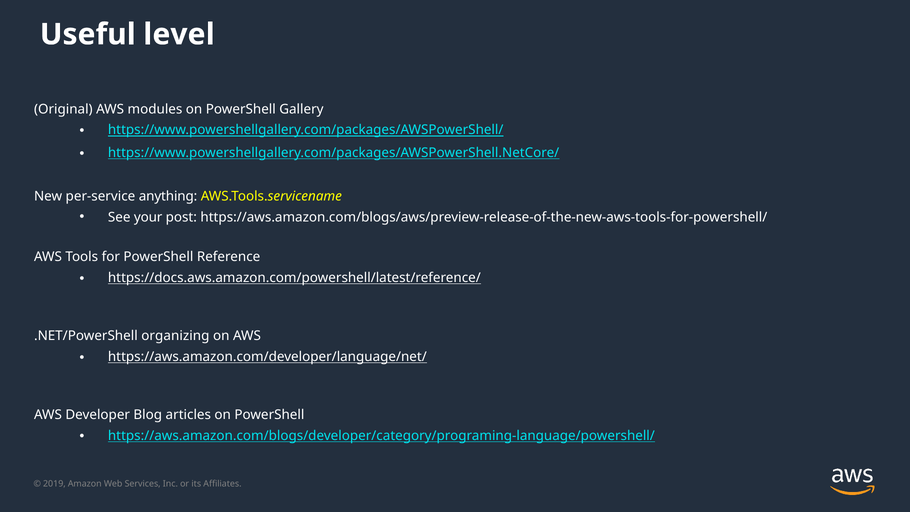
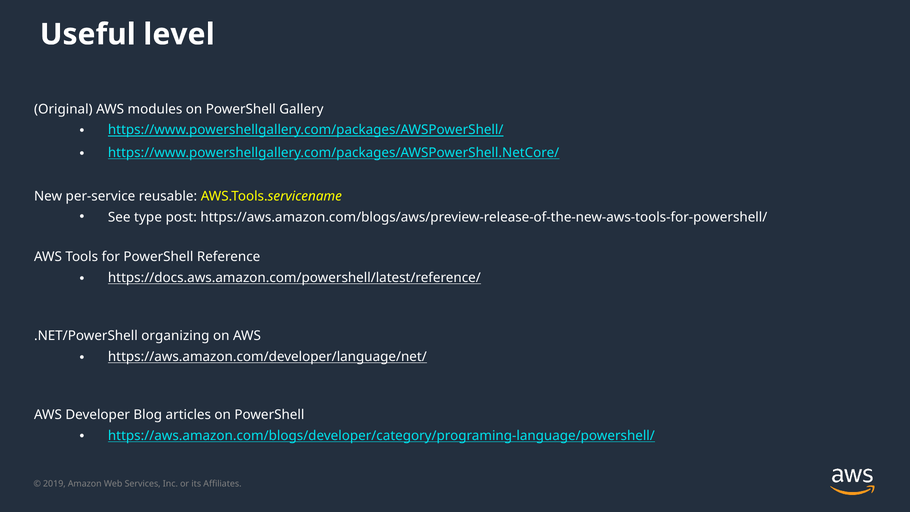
anything: anything -> reusable (168, 196)
your: your -> type (148, 217)
